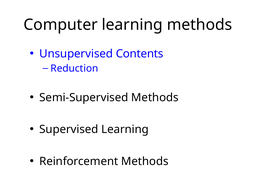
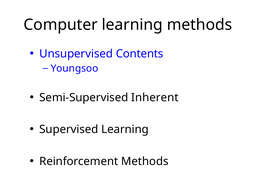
Reduction: Reduction -> Youngsoo (74, 68)
Semi-Supervised Methods: Methods -> Inherent (155, 97)
